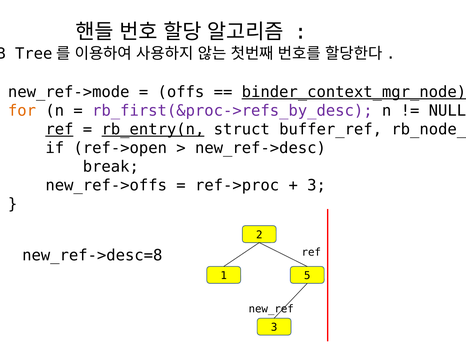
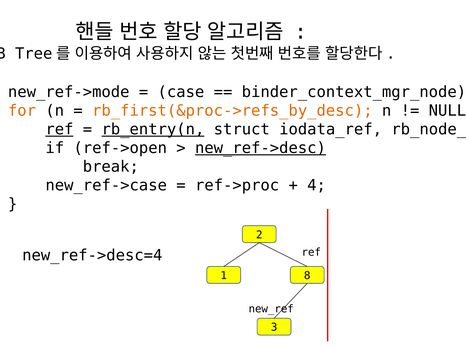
offs: offs -> case (181, 92)
binder_context_mgr_node underline: present -> none (354, 92)
rb_first(&proc->refs_by_desc colour: purple -> orange (232, 111)
buffer_ref: buffer_ref -> iodata_ref (331, 129)
new_ref->desc underline: none -> present (260, 148)
new_ref->offs: new_ref->offs -> new_ref->case (106, 185)
3: 3 -> 4 (317, 185)
new_ref->desc=8: new_ref->desc=8 -> new_ref->desc=4 (92, 255)
5: 5 -> 8 (307, 275)
